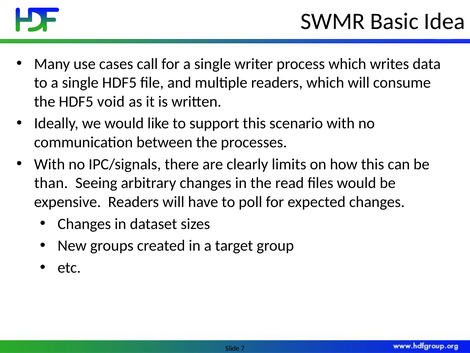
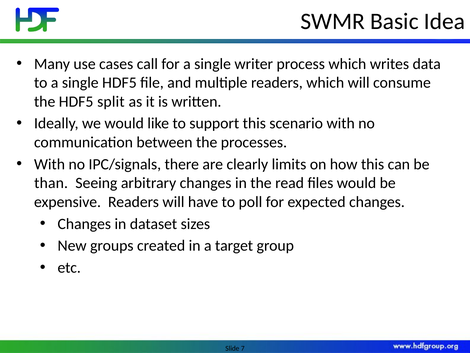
void: void -> split (111, 101)
